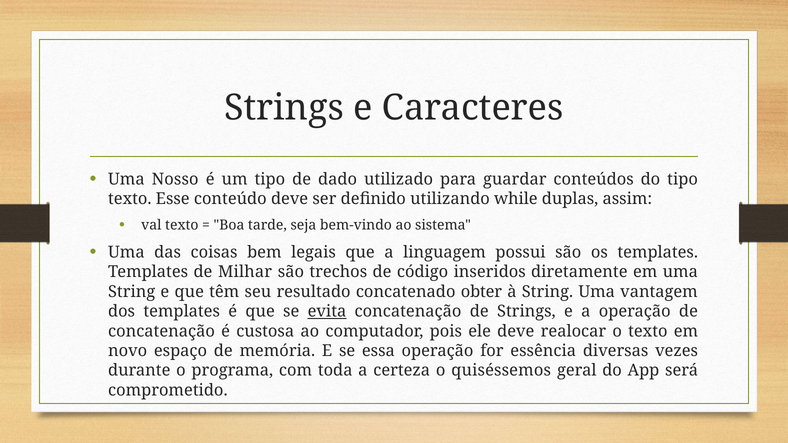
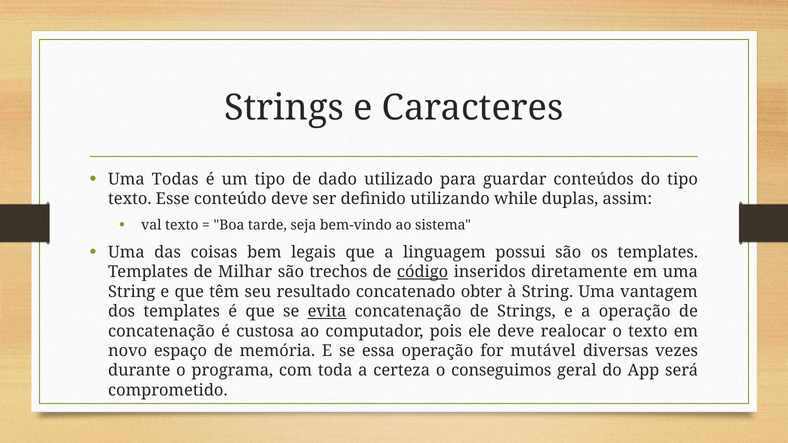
Nosso: Nosso -> Todas (175, 179)
código underline: none -> present (423, 272)
essência: essência -> mutável (543, 351)
quiséssemos: quiséssemos -> conseguimos (501, 371)
